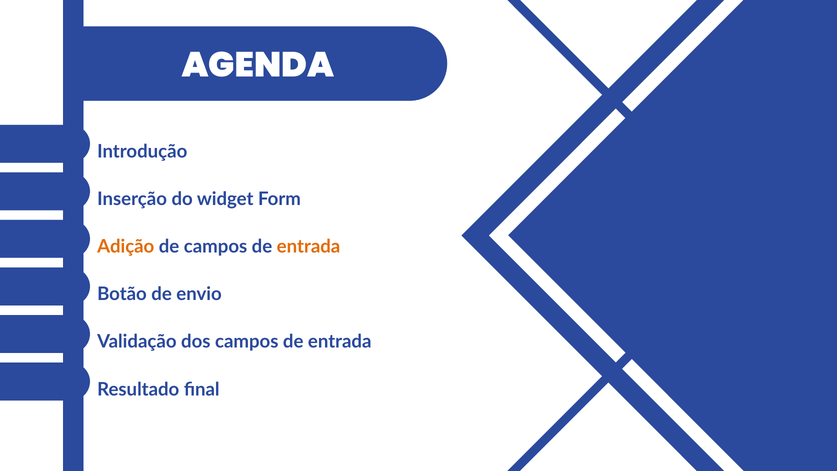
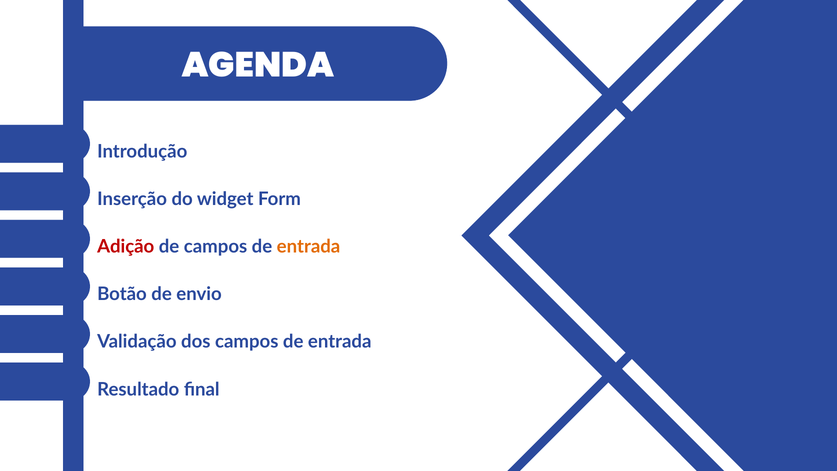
Adição colour: orange -> red (126, 247)
